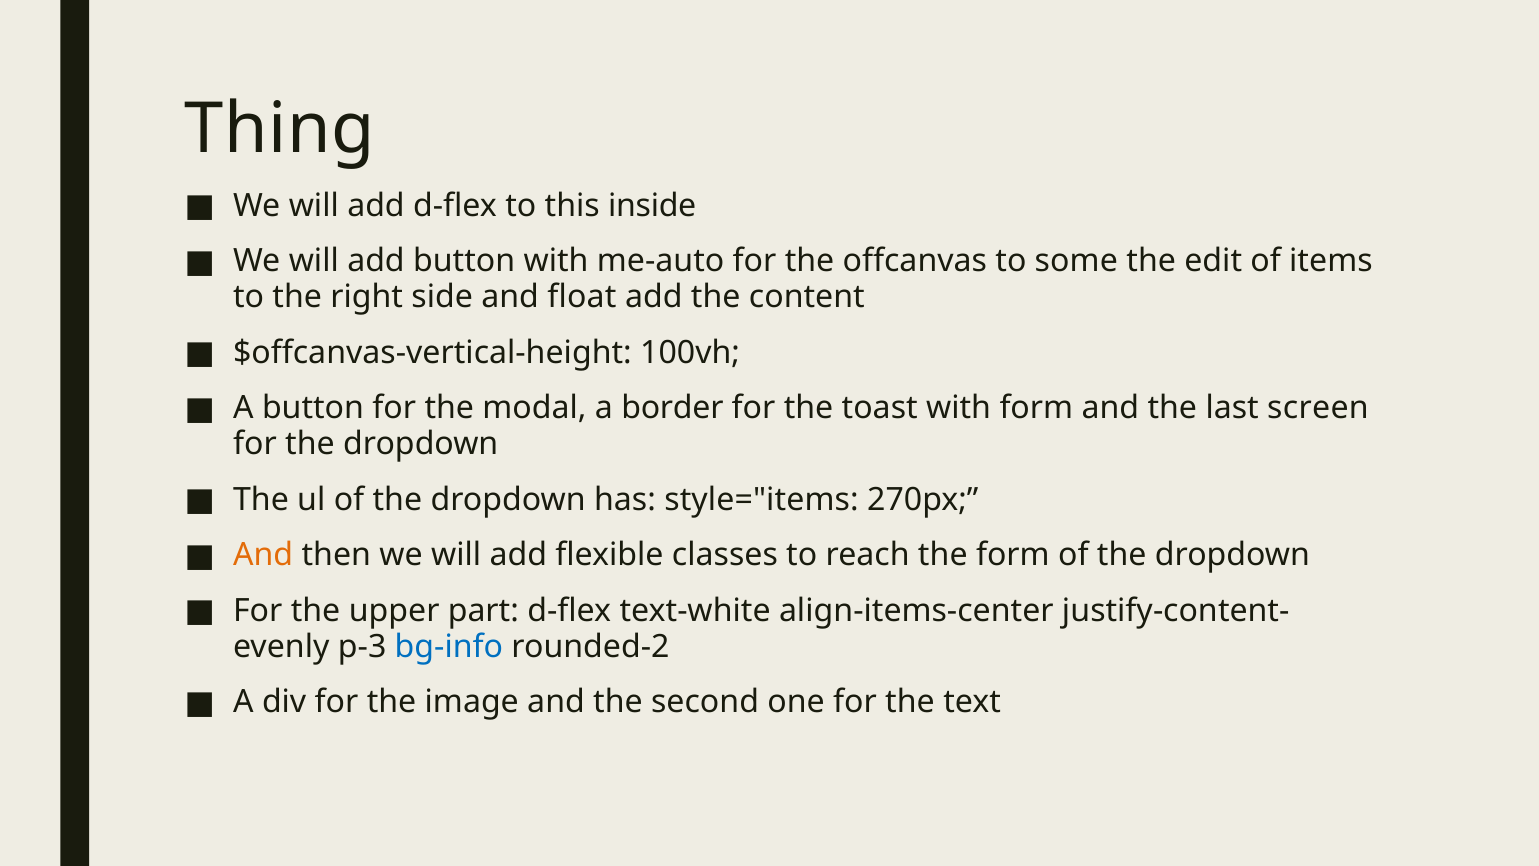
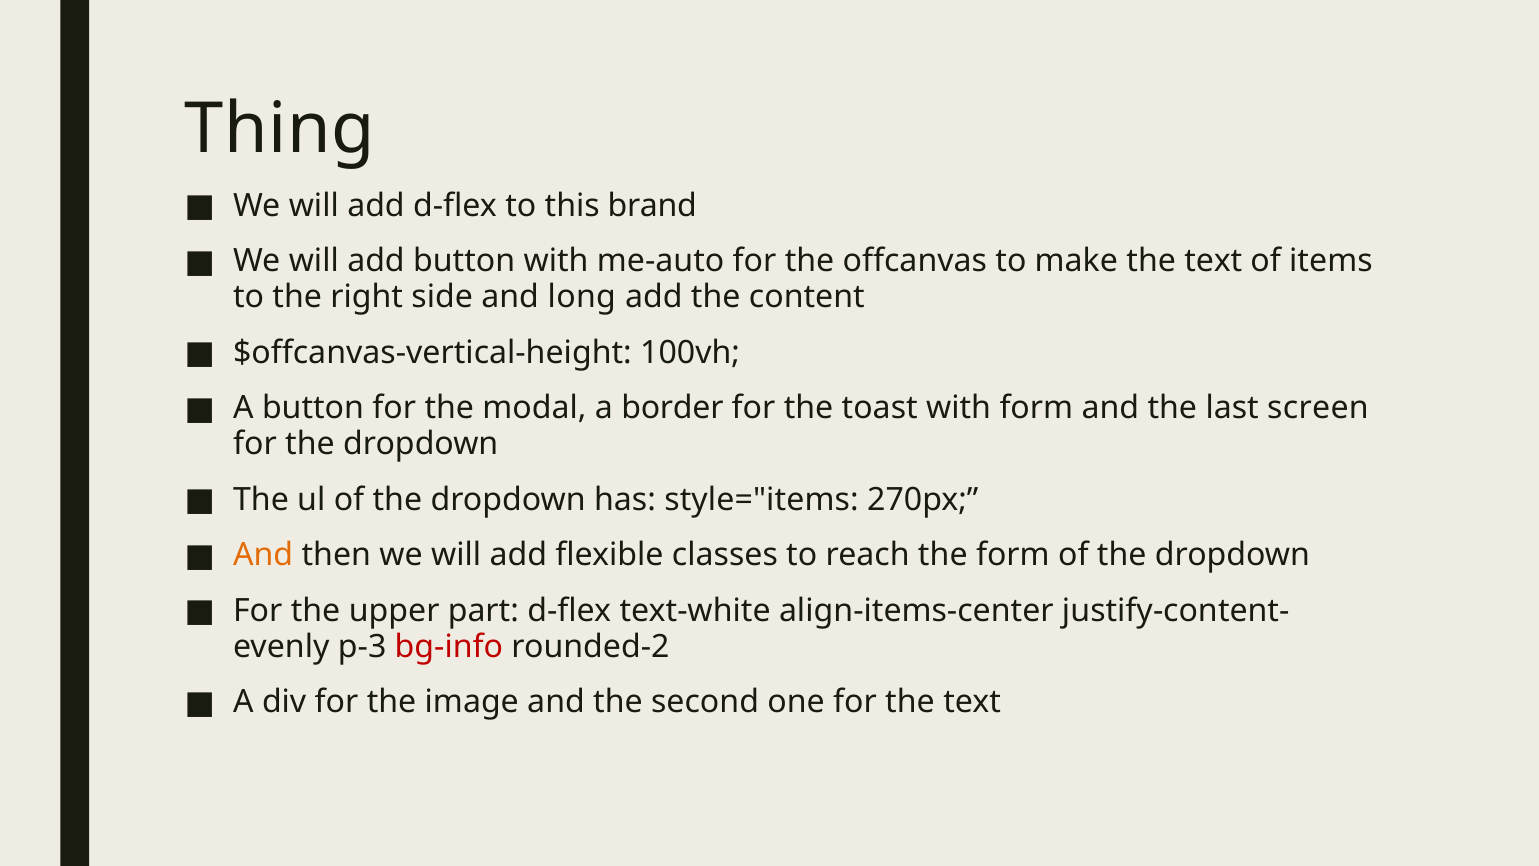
inside: inside -> brand (652, 205)
some: some -> make (1076, 261)
edit: edit -> text (1213, 261)
float: float -> long (582, 297)
bg-info colour: blue -> red (449, 647)
